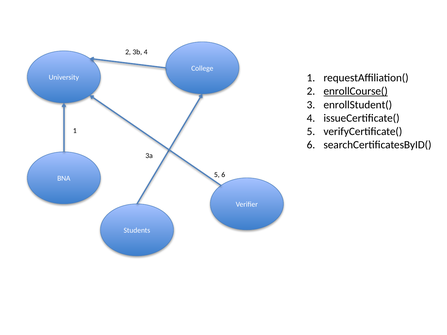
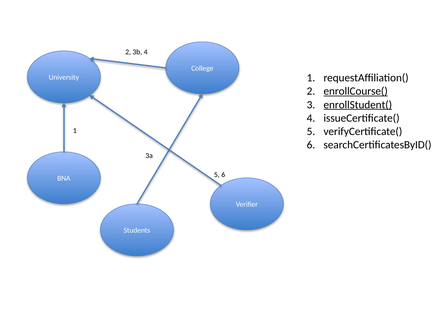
enrollStudent( underline: none -> present (358, 105)
